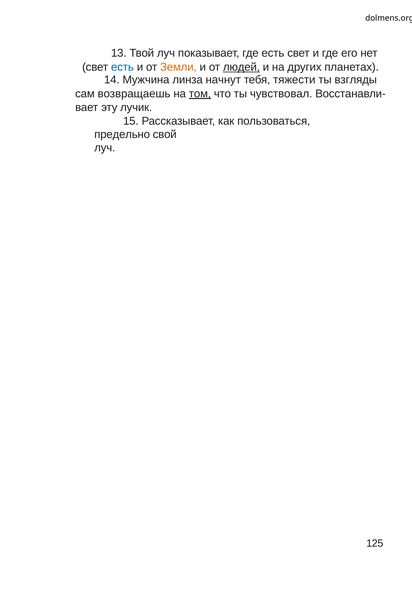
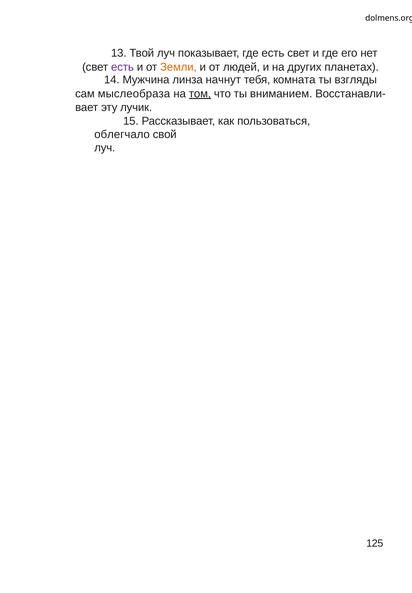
есть colour: blue -> purple (122, 67)
людей underline: present -> none (241, 67)
тяжести: тяжести -> комната (294, 80)
возвращаешь: возвращаешь -> мыслеобраза (134, 94)
чувствовал: чувствовал -> вниманием (281, 94)
предельно: предельно -> облегчало (122, 134)
